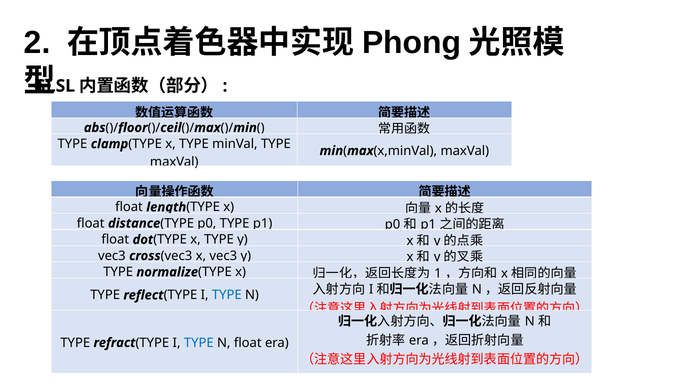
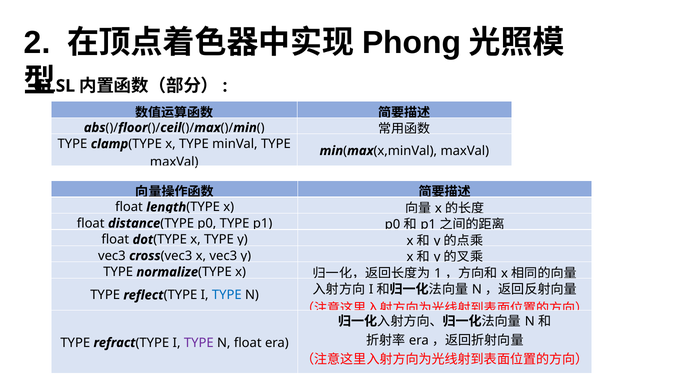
TYPE colour: blue -> purple (199, 342)
